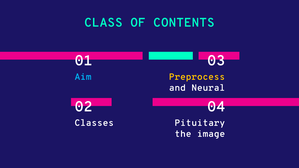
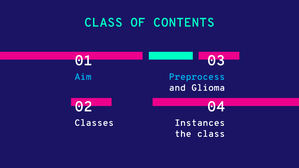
Preprocess colour: yellow -> light blue (197, 77)
Neural: Neural -> Glioma (208, 88)
Pituitary: Pituitary -> Instances (200, 123)
the image: image -> class (211, 134)
